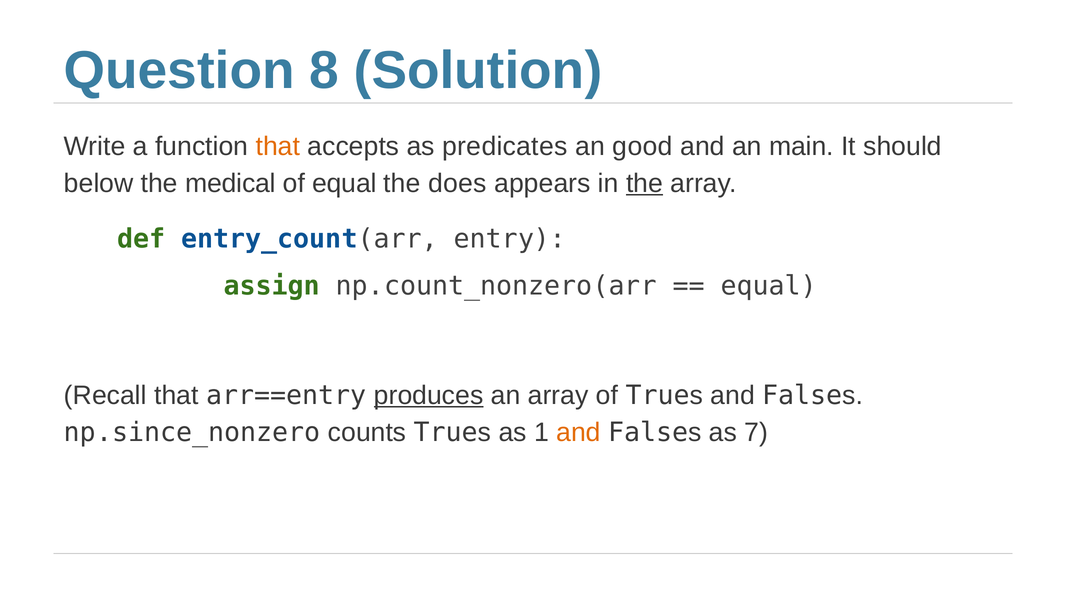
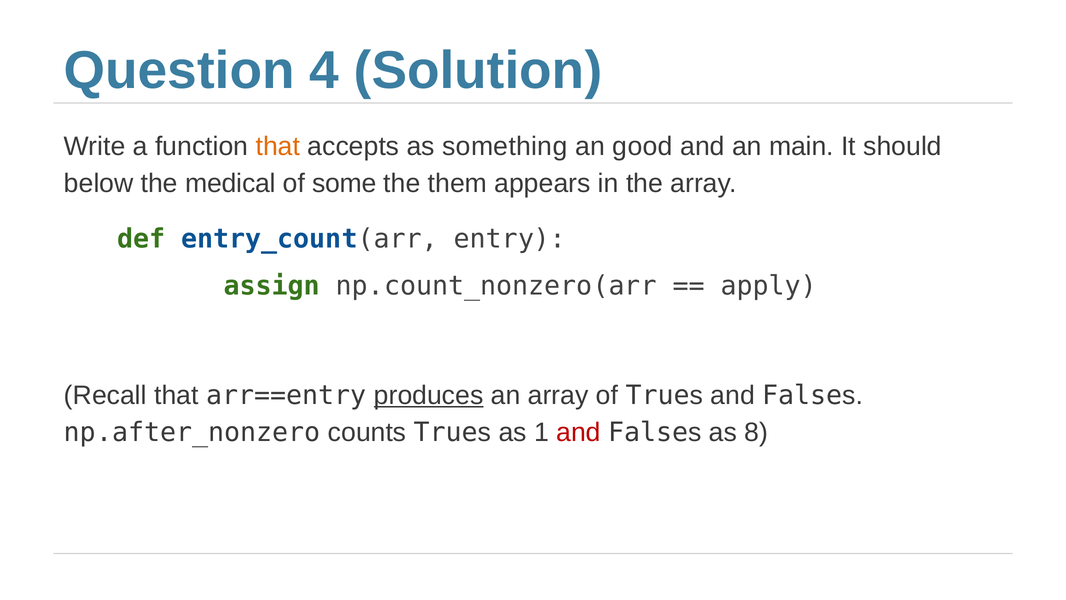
8: 8 -> 4 (324, 70)
predicates: predicates -> something (505, 147)
of equal: equal -> some (344, 183)
does: does -> them (458, 183)
the underline: present -> none (645, 183)
equal: equal -> apply (769, 286)
np.since_nonzero: np.since_nonzero -> np.after_nonzero (192, 432)
and colour: orange -> red (578, 432)
7: 7 -> 8 (756, 432)
